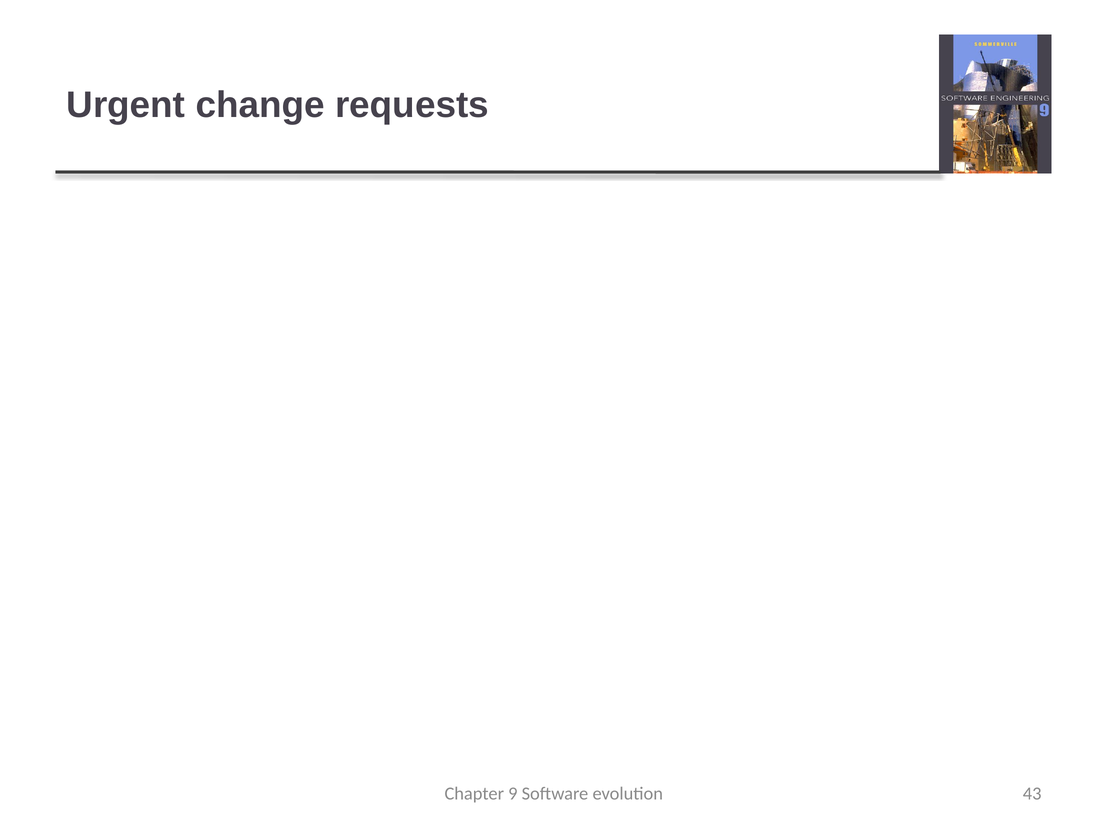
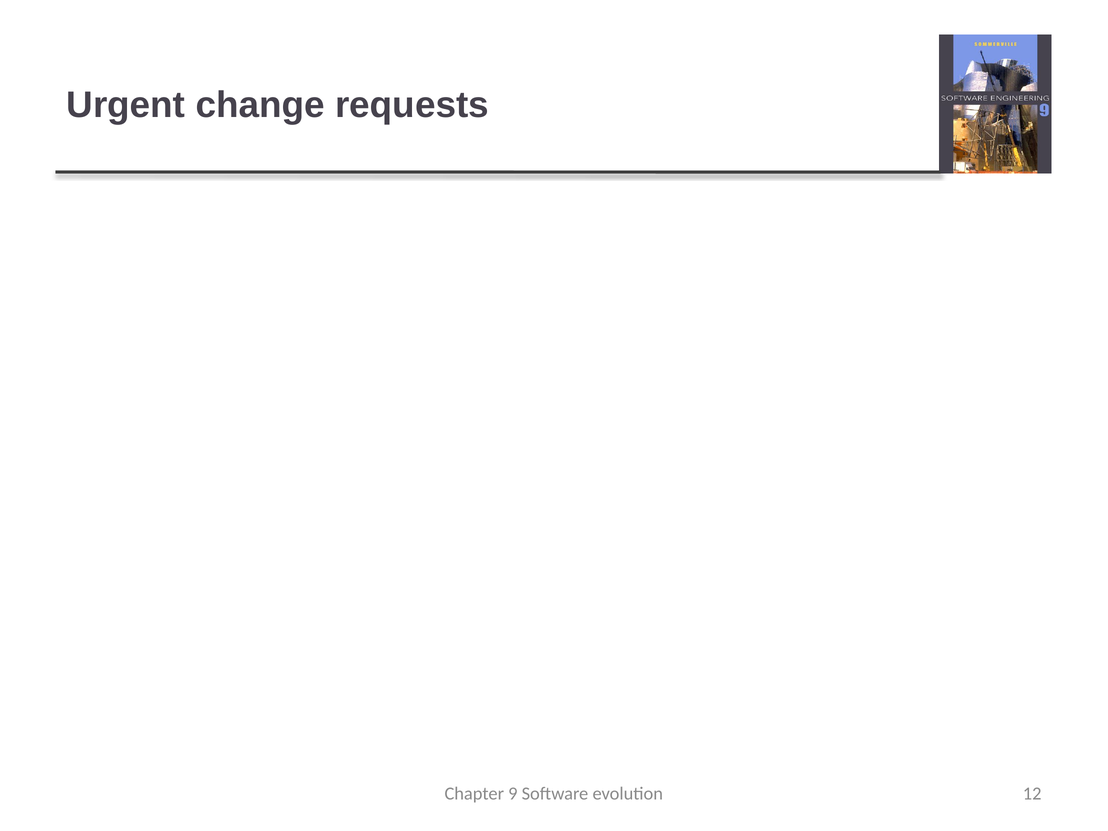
43: 43 -> 12 (1032, 793)
